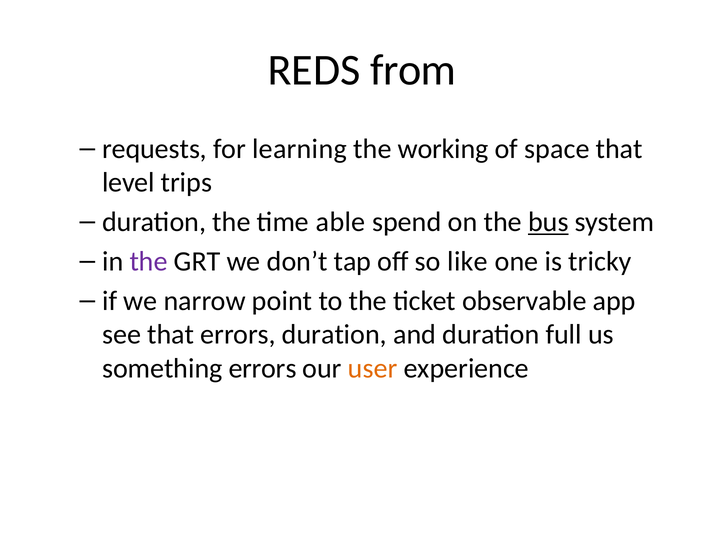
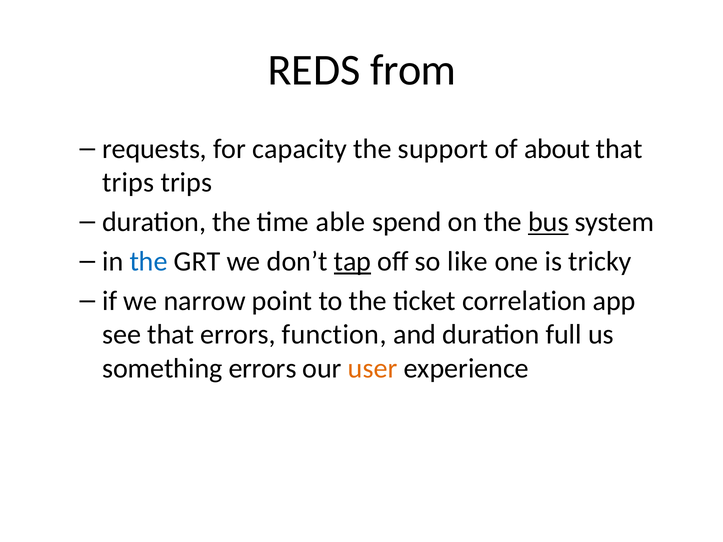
learning: learning -> capacity (300, 149)
working: working -> support (443, 149)
space: space -> about (557, 149)
level: level -> trips (128, 183)
the colour: purple -> blue (149, 262)
tap underline: none -> present (352, 262)
observable: observable -> correlation (524, 301)
errors duration: duration -> function (334, 335)
